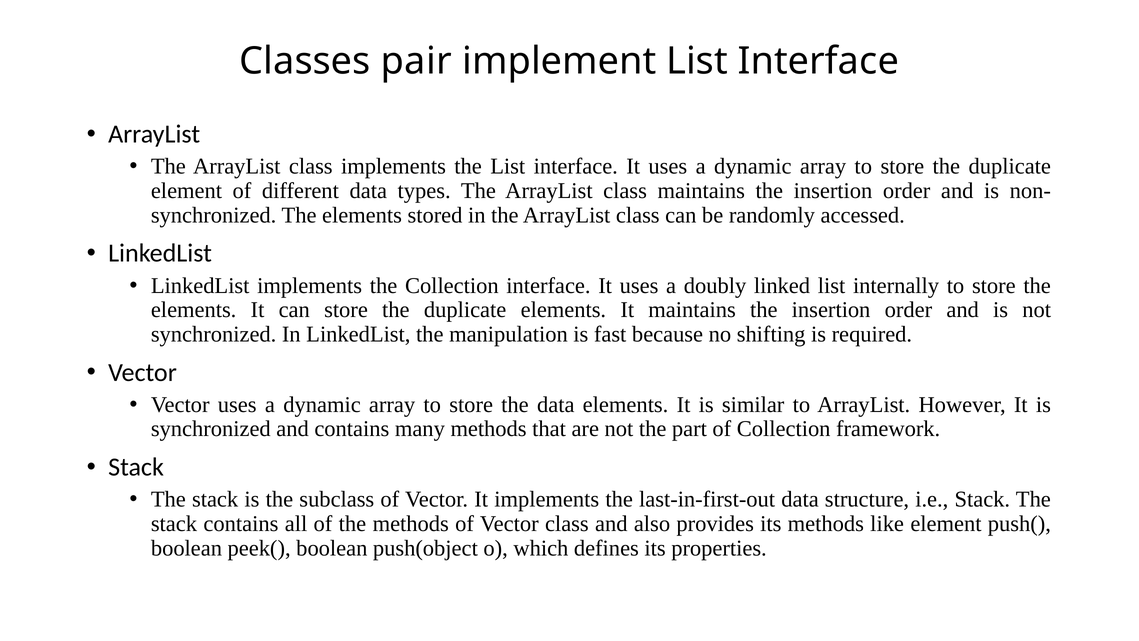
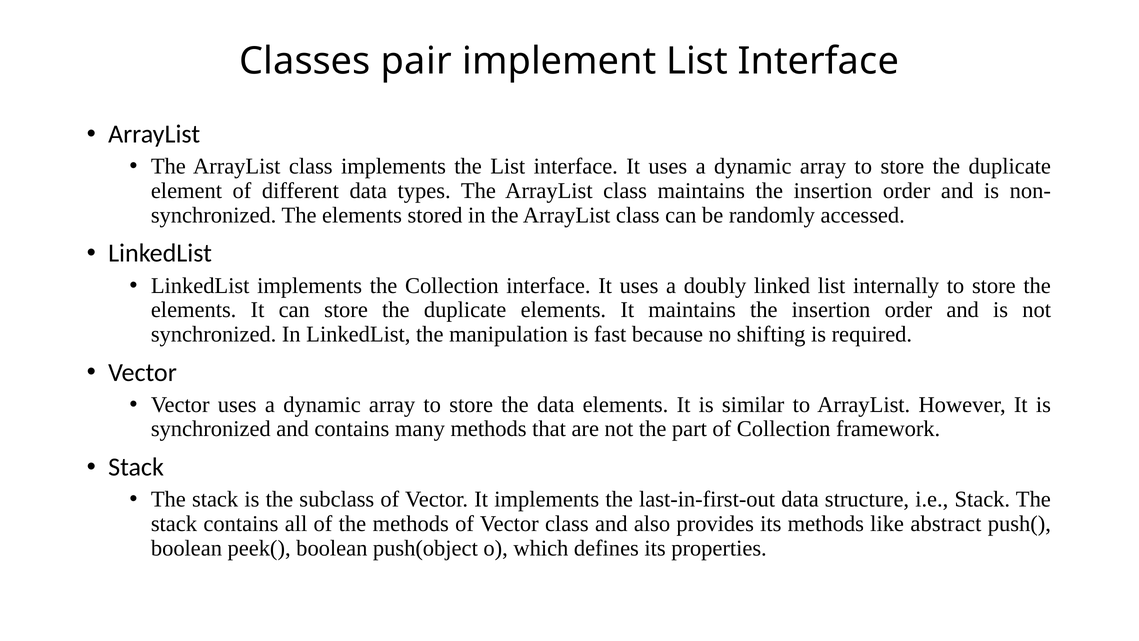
like element: element -> abstract (946, 524)
